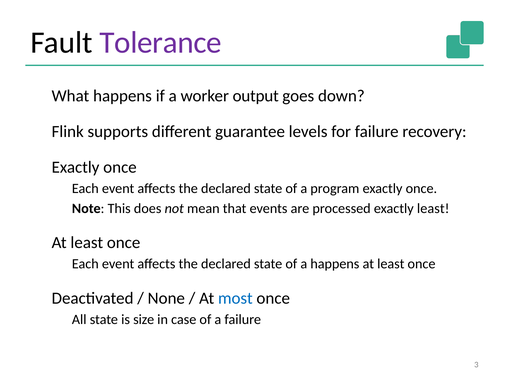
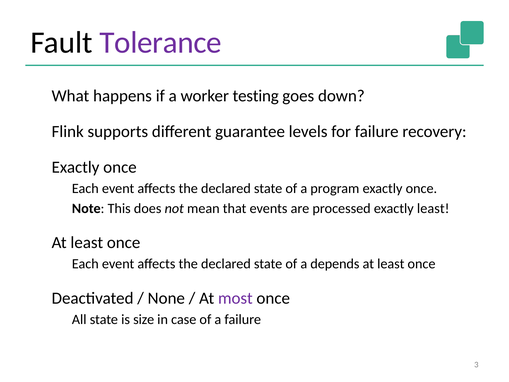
output: output -> testing (256, 96)
a happens: happens -> depends (335, 264)
most colour: blue -> purple (235, 298)
